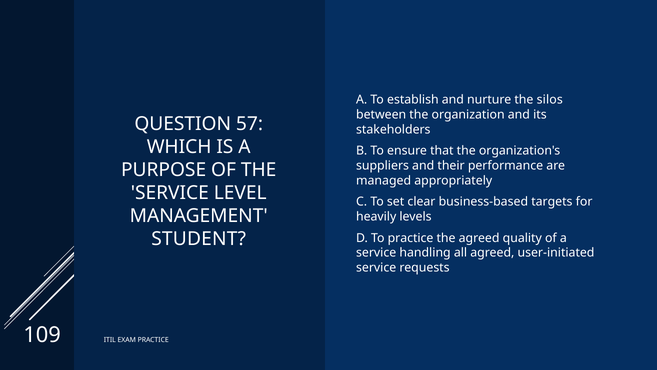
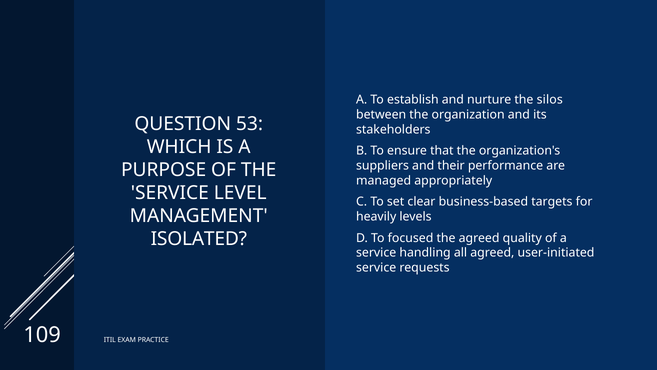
57: 57 -> 53 (250, 124)
STUDENT: STUDENT -> ISOLATED (199, 239)
To practice: practice -> focused (411, 238)
